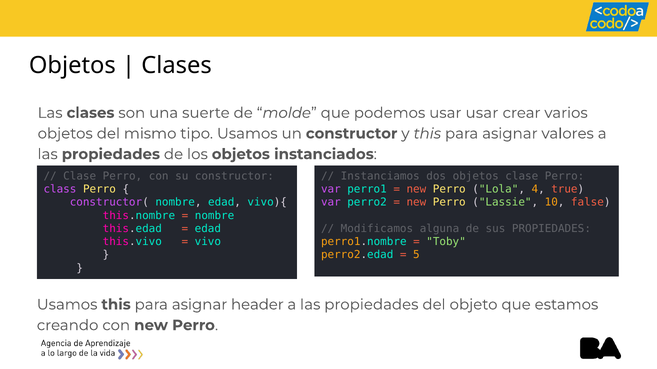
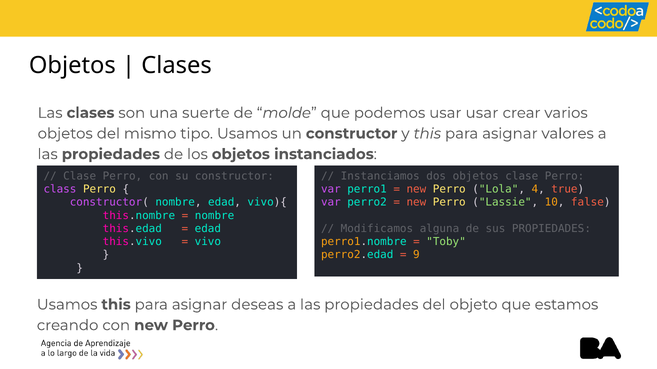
5: 5 -> 9 (416, 255)
header: header -> deseas (257, 305)
